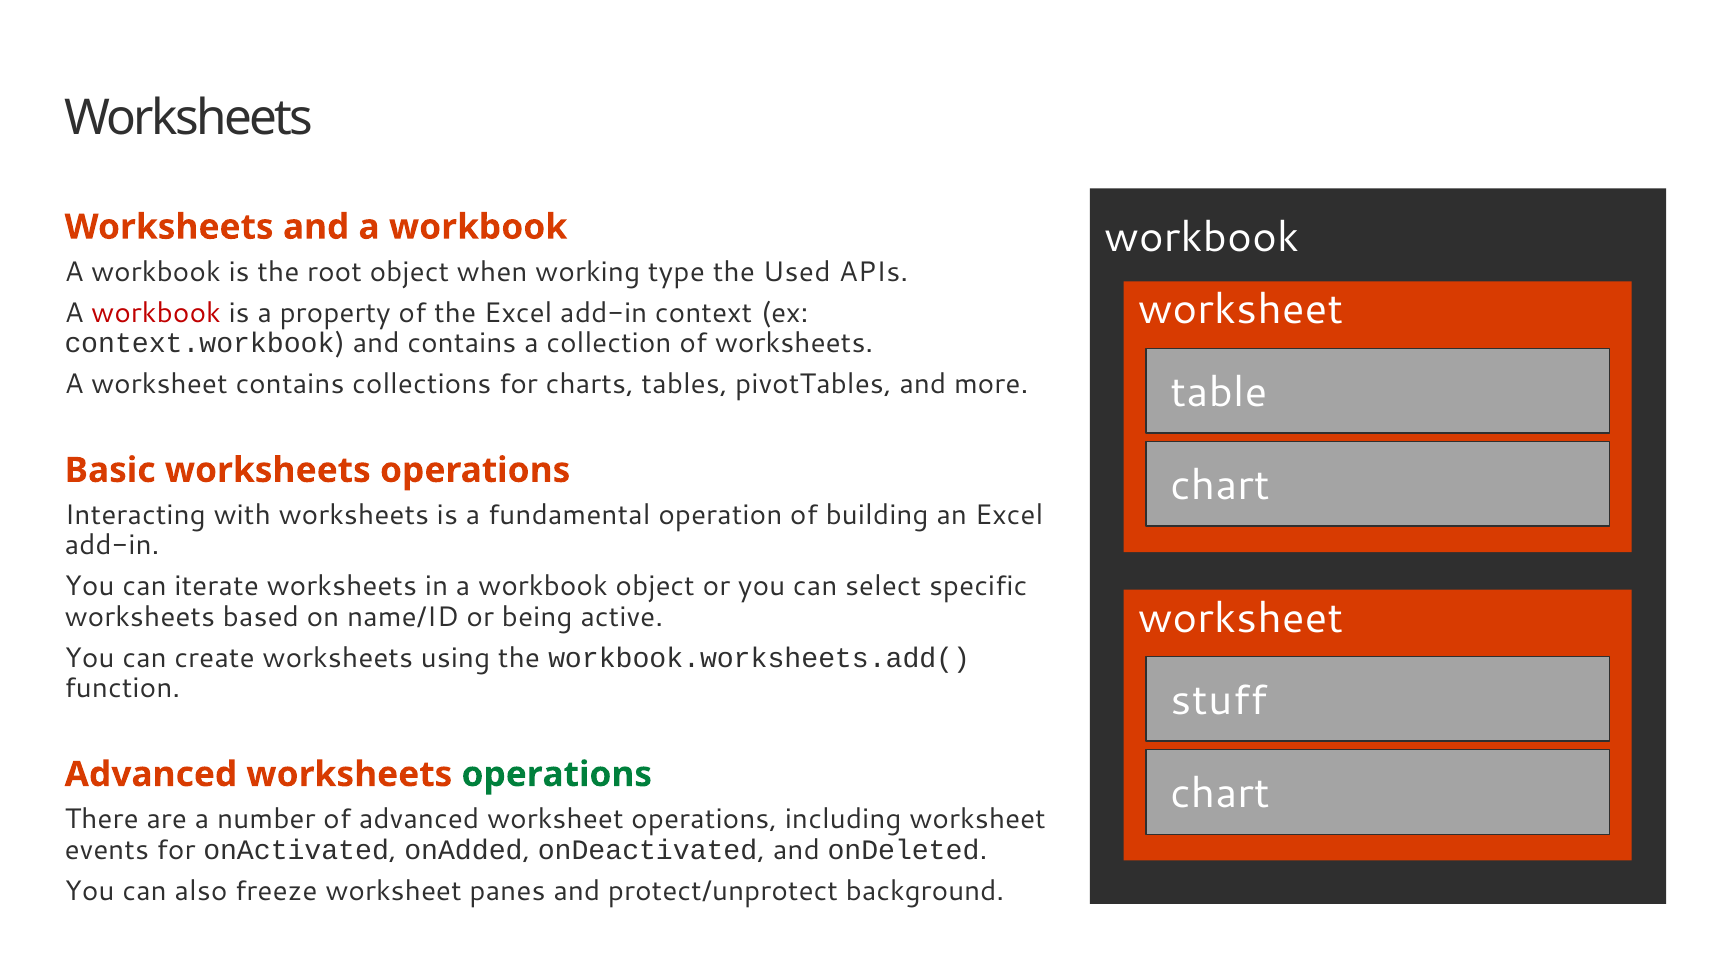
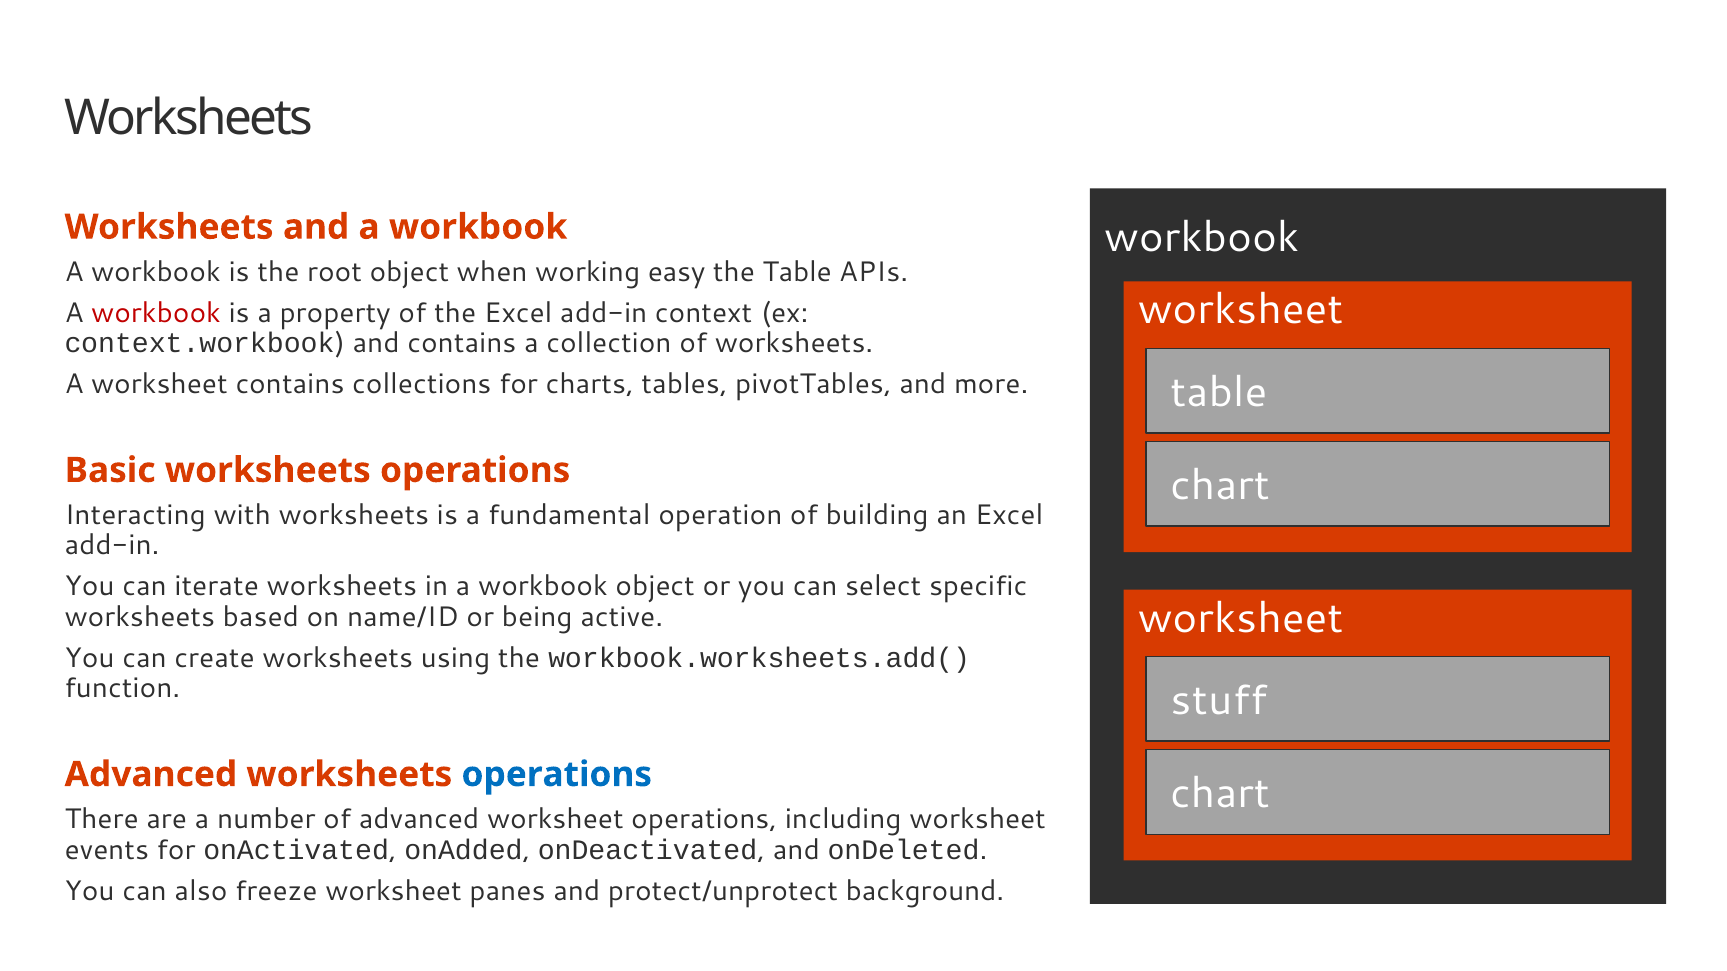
type: type -> easy (677, 272)
the Used: Used -> Table (797, 272)
operations colour: green -> blue (557, 775)
